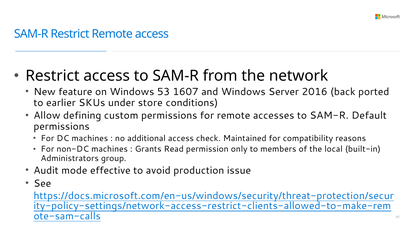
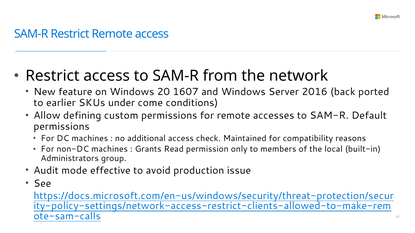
53: 53 -> 20 (163, 92)
store: store -> come (150, 103)
